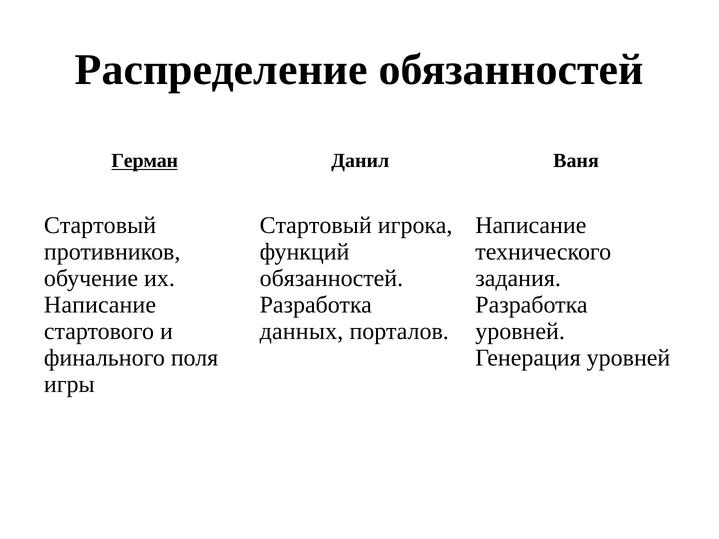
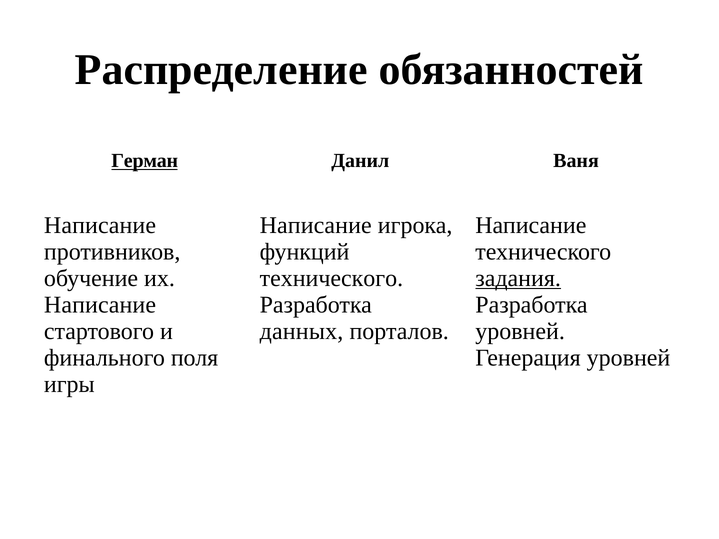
Стартовый: Стартовый -> Написание (100, 225)
Стартовый: Стартовый -> Написание (316, 225)
обязанностей: обязанностей -> технического (331, 278)
задания underline: none -> present (518, 278)
